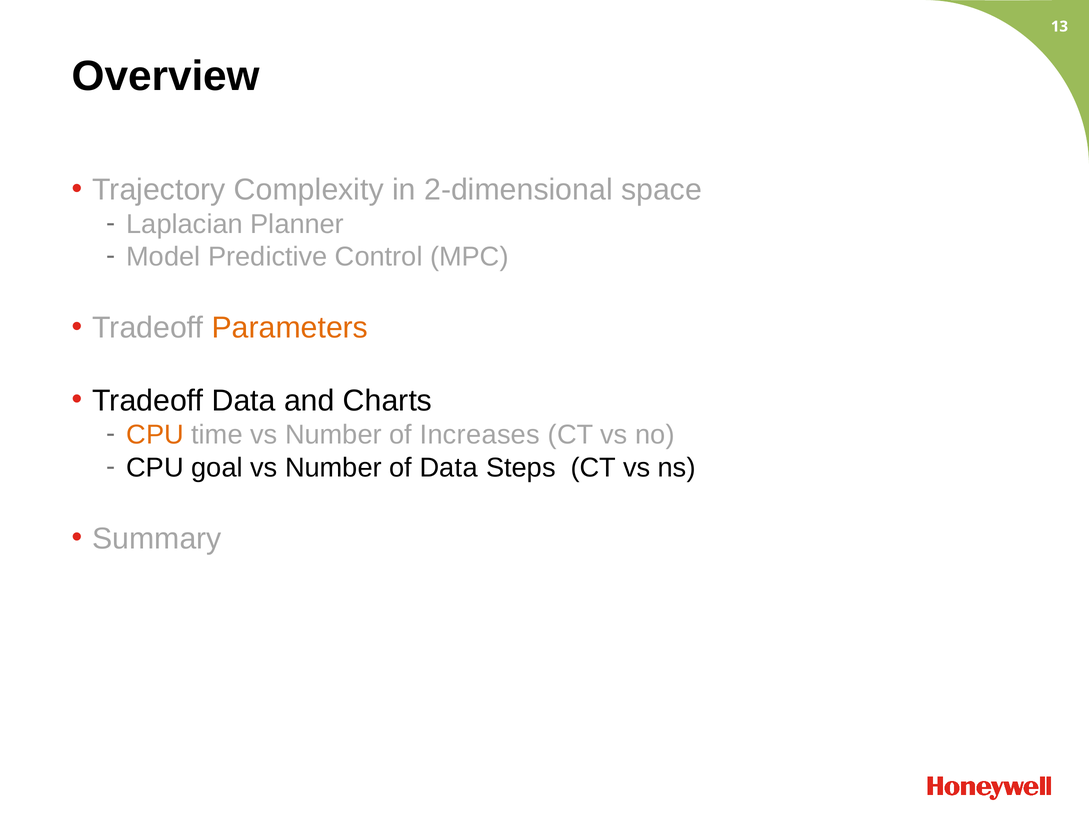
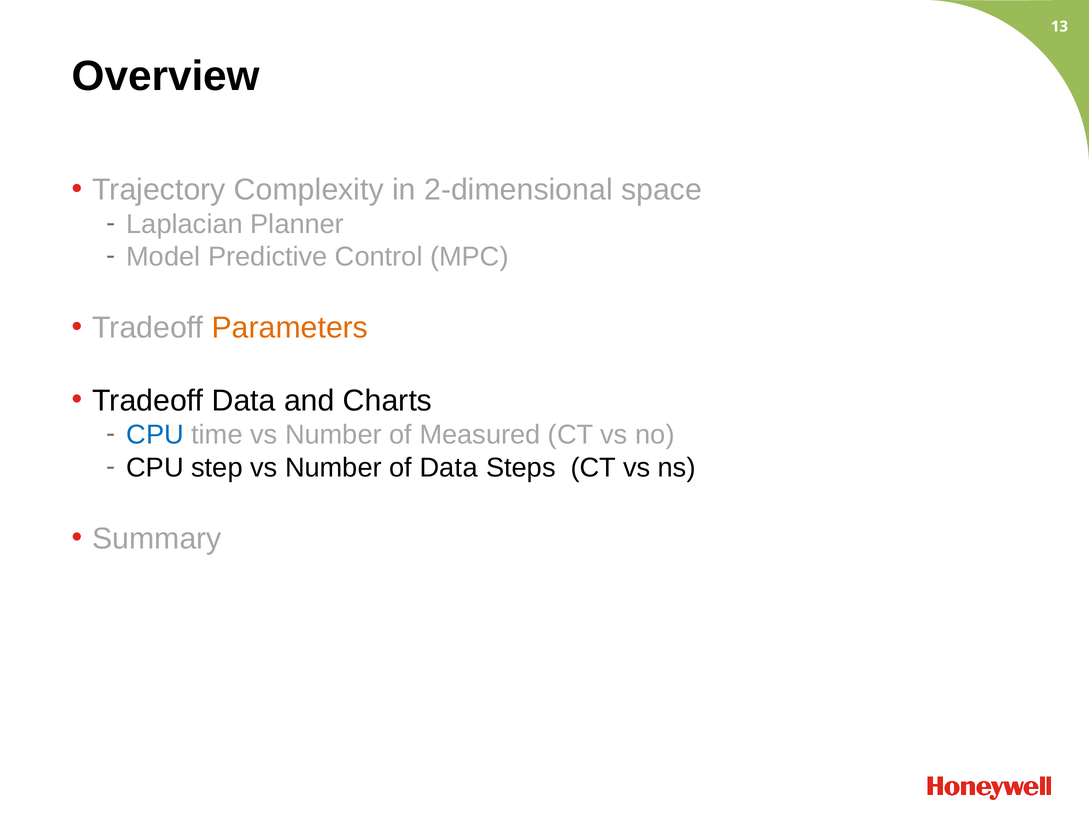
CPU colour: orange -> blue (155, 435)
Increases: Increases -> Measured (480, 435)
goal: goal -> step (217, 467)
